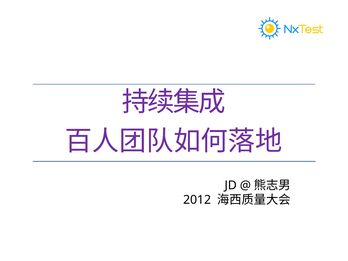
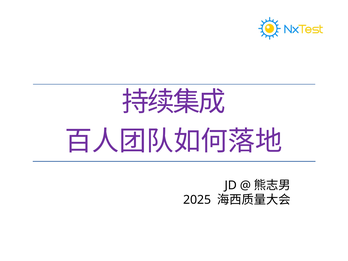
2012: 2012 -> 2025 (197, 200)
